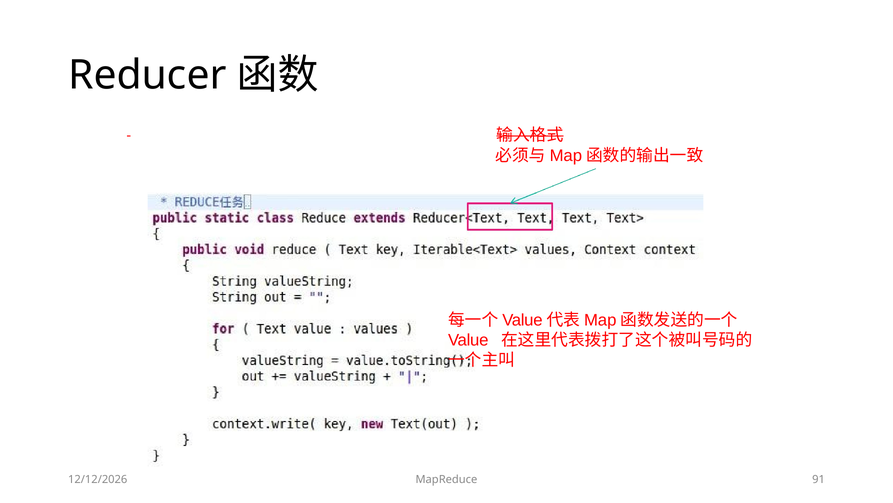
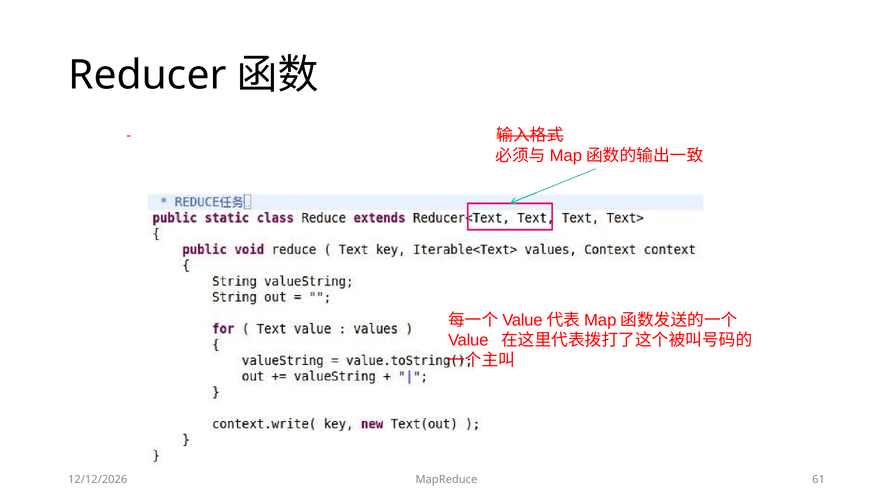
91: 91 -> 61 (819, 479)
